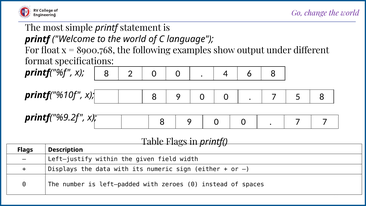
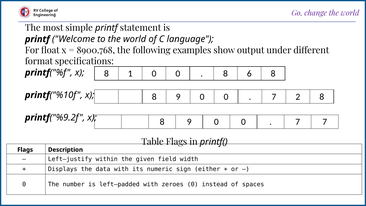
2: 2 -> 1 (130, 73)
4: 4 -> 8 (225, 73)
5: 5 -> 2 (298, 97)
